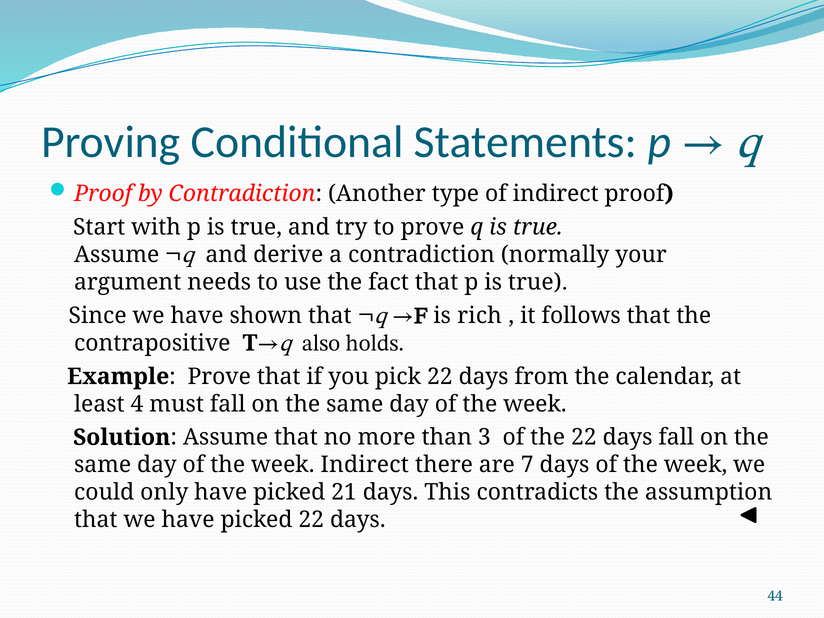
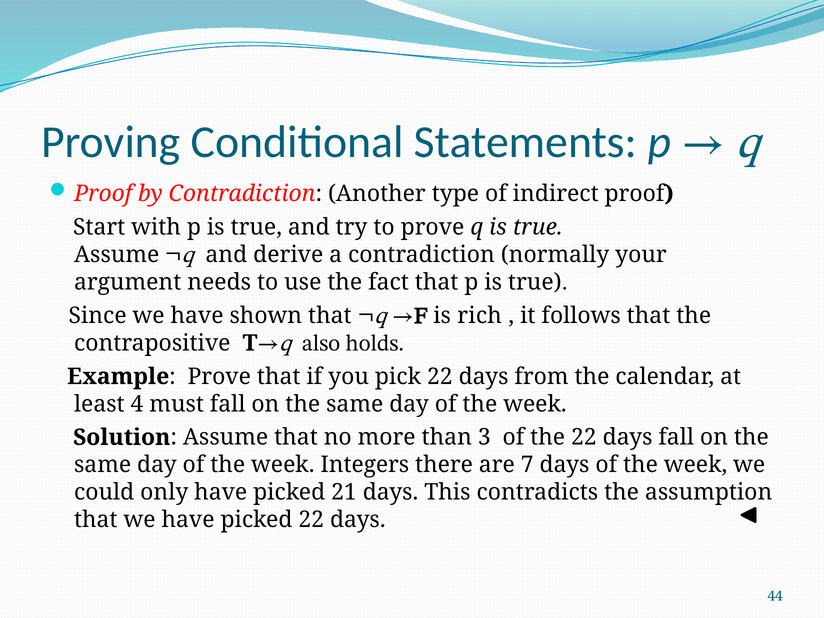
week Indirect: Indirect -> Integers (365, 465)
